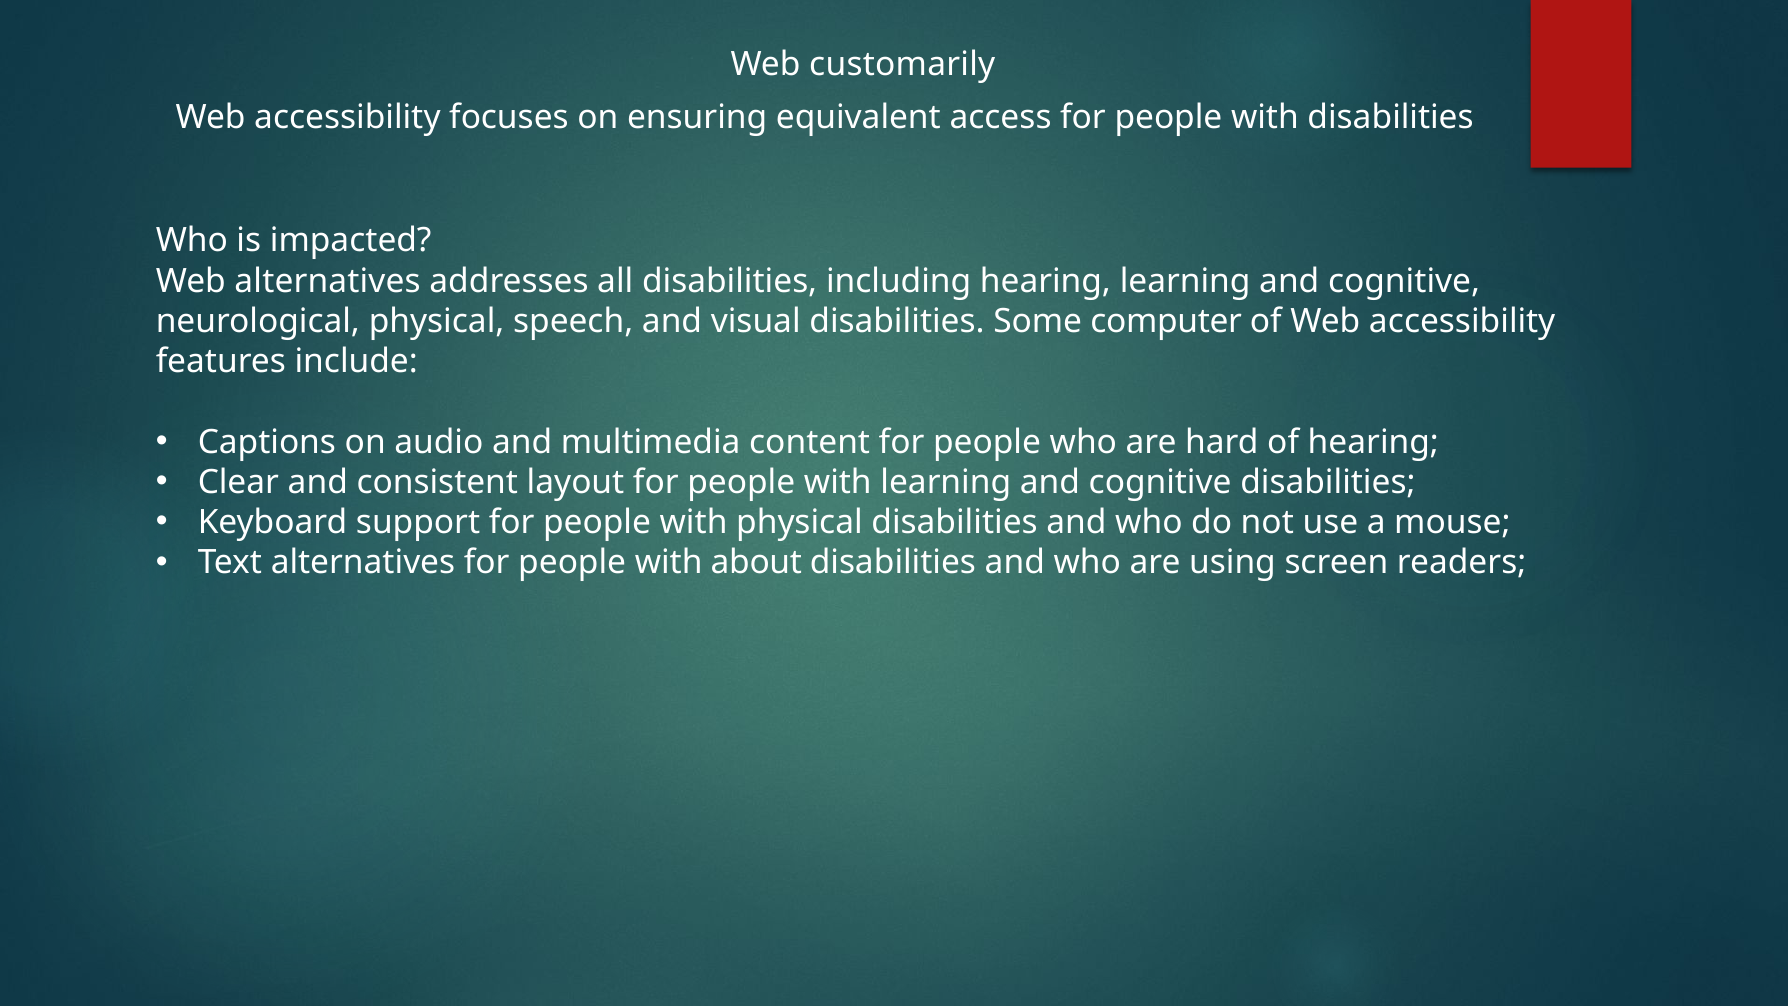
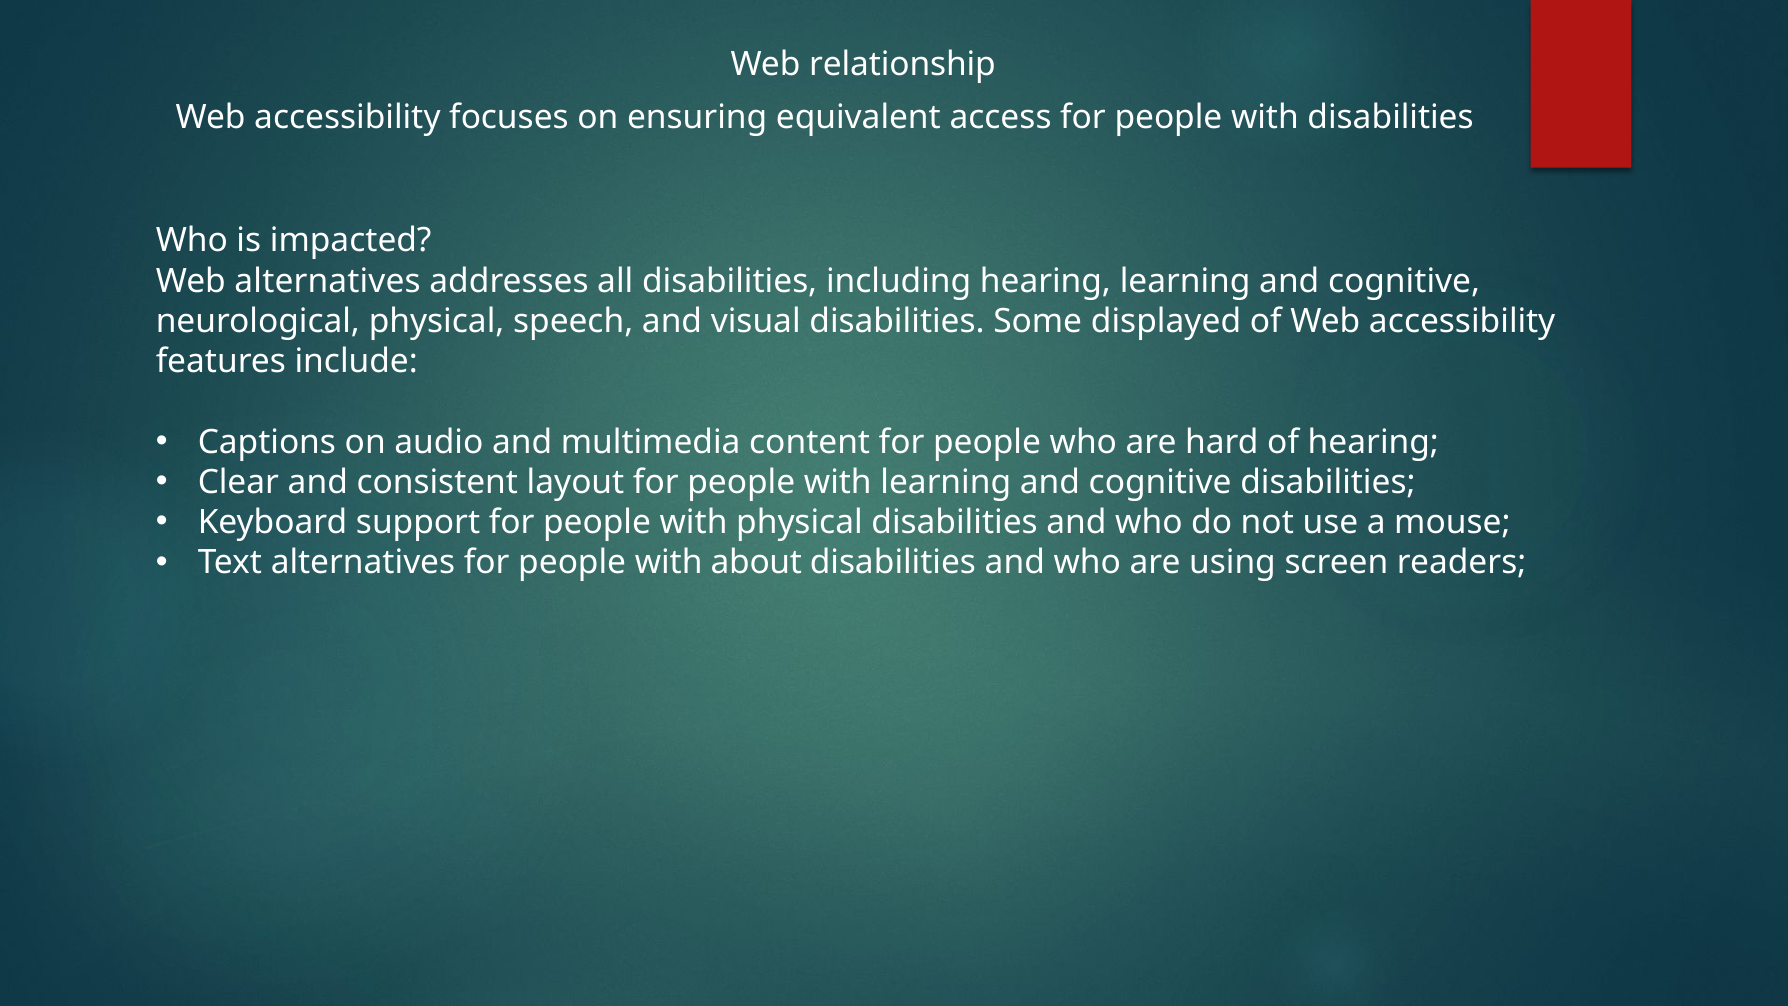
customarily: customarily -> relationship (902, 64)
computer: computer -> displayed (1166, 321)
